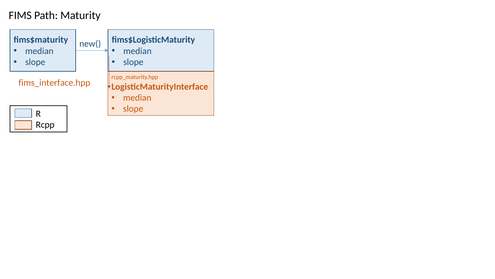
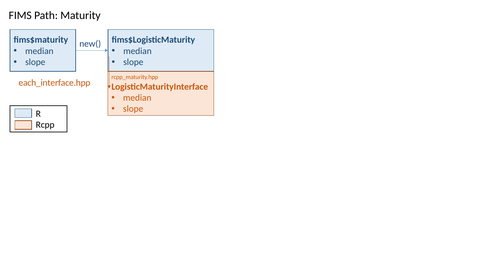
fims_interface.hpp: fims_interface.hpp -> each_interface.hpp (54, 82)
